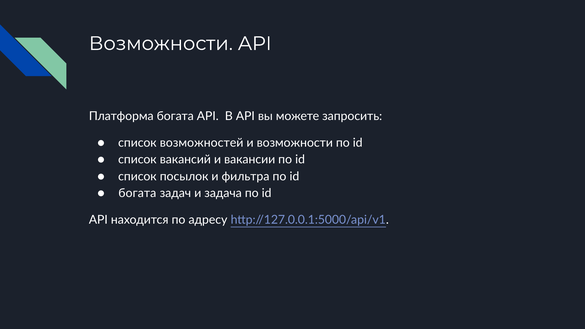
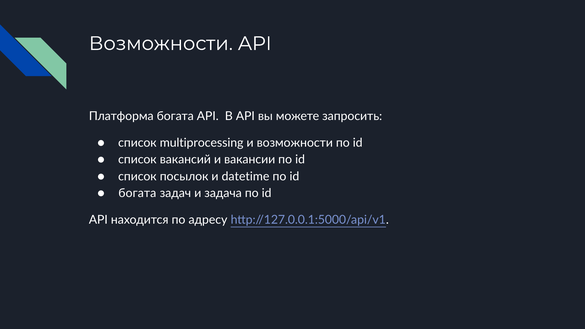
возможностей: возможностей -> multiprocessing (202, 143)
фильтра: фильтра -> datetime (245, 176)
